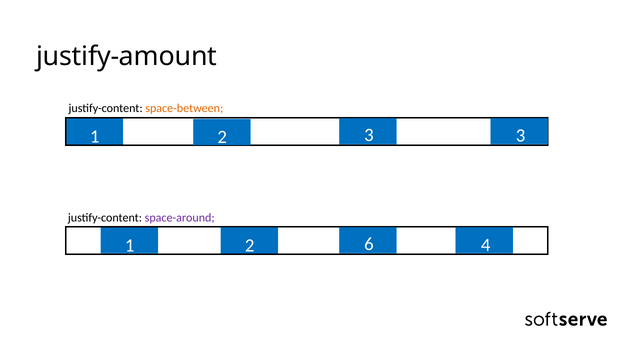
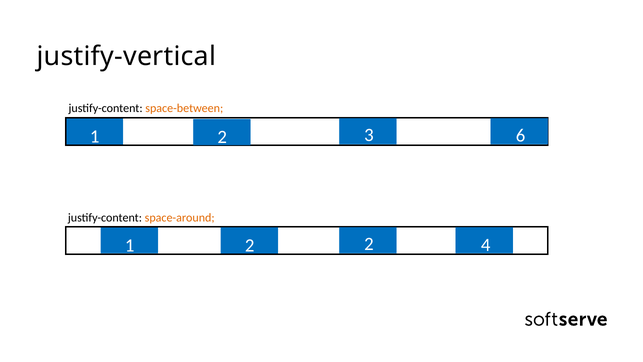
justify-amount: justify-amount -> justify-vertical (126, 56)
3 3: 3 -> 6 (521, 136)
space-around colour: purple -> orange (180, 217)
2 6: 6 -> 2 (369, 244)
